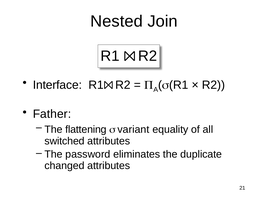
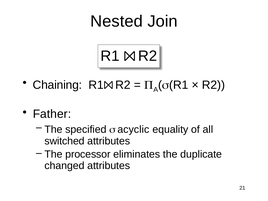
Interface: Interface -> Chaining (57, 85)
flattening: flattening -> specified (86, 129)
variant: variant -> acyclic (133, 129)
password: password -> processor (88, 154)
